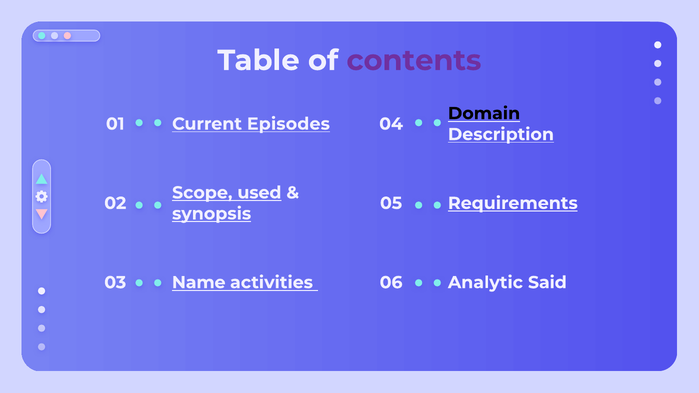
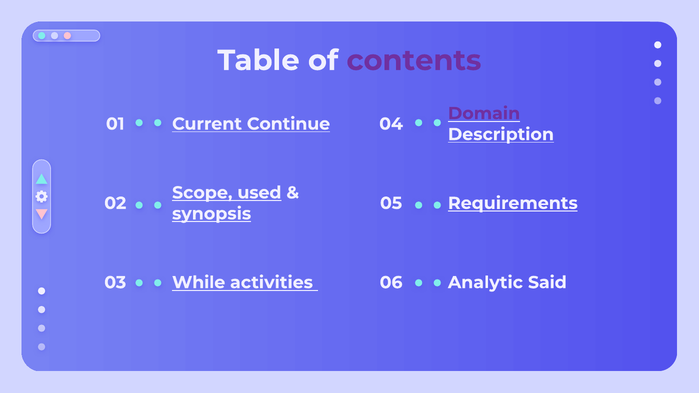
Domain colour: black -> purple (484, 113)
Episodes: Episodes -> Continue (289, 124)
Name: Name -> While (199, 283)
